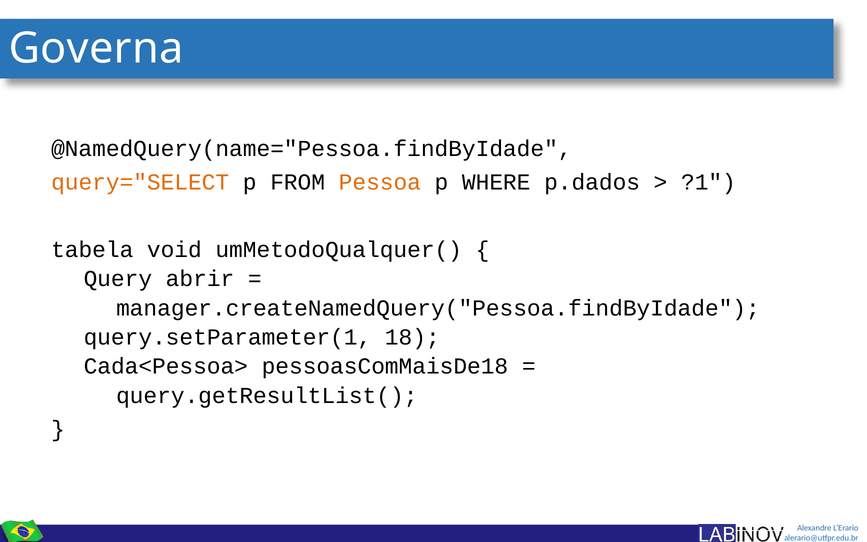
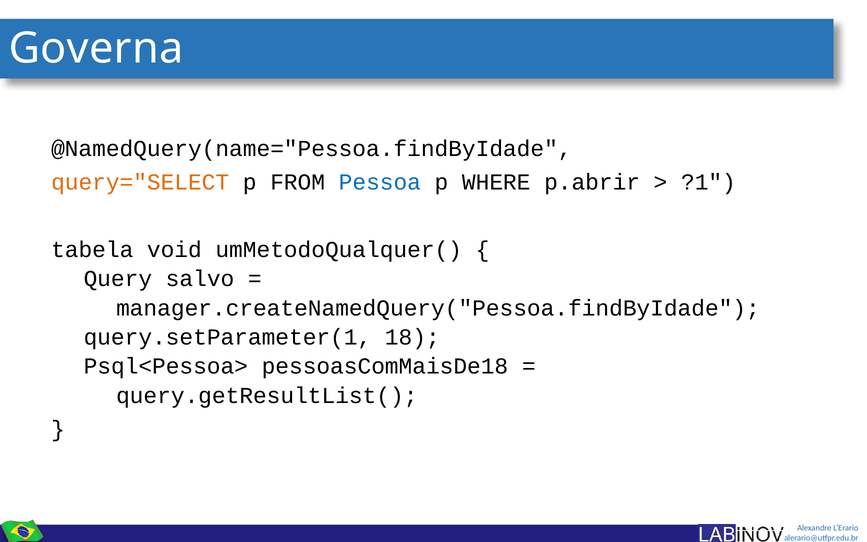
Pessoa colour: orange -> blue (380, 182)
p.dados: p.dados -> p.abrir (592, 182)
abrir: abrir -> salvo (200, 279)
Cada<Pessoa>: Cada<Pessoa> -> Psql<Pessoa> (166, 366)
